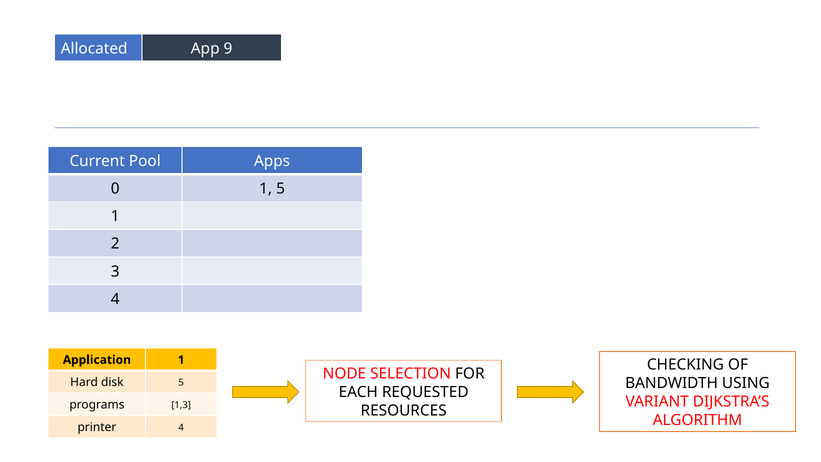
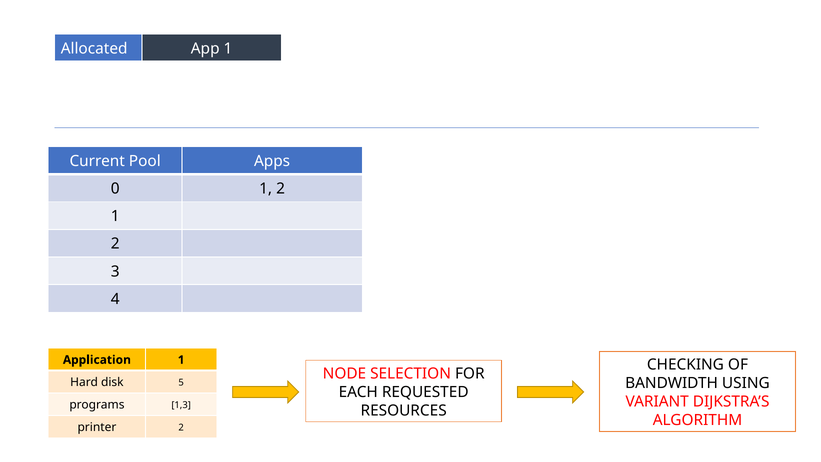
App 9: 9 -> 1 (228, 49)
0 1 5: 5 -> 2 (281, 189)
printer 4: 4 -> 2 (181, 427)
